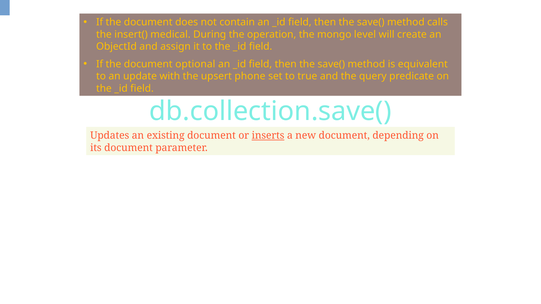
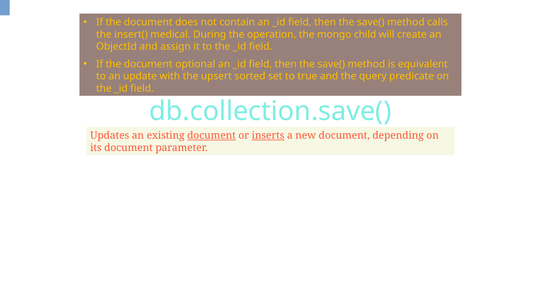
level: level -> child (365, 34)
phone: phone -> sorted (250, 76)
document underline: none -> present (211, 136)
